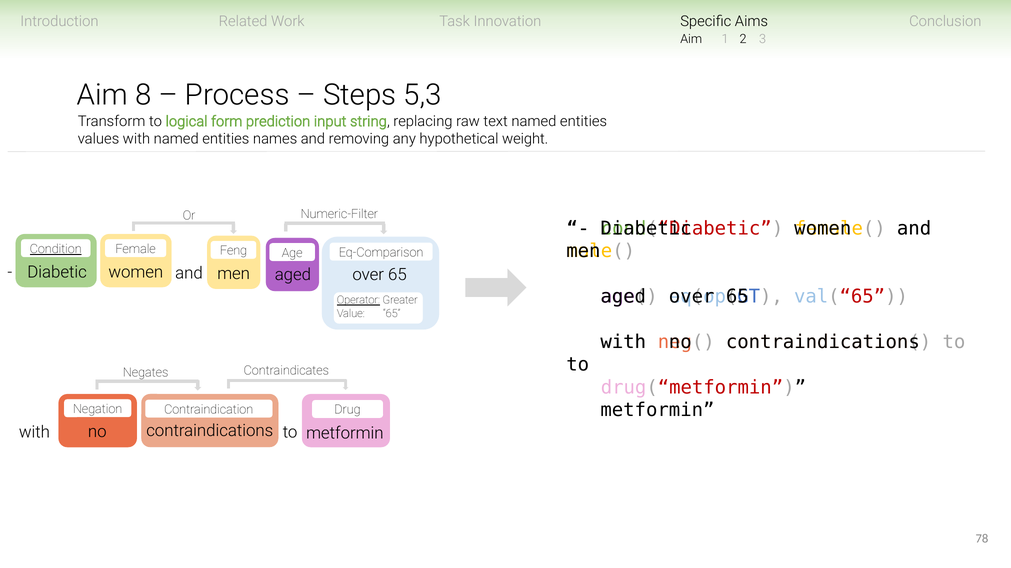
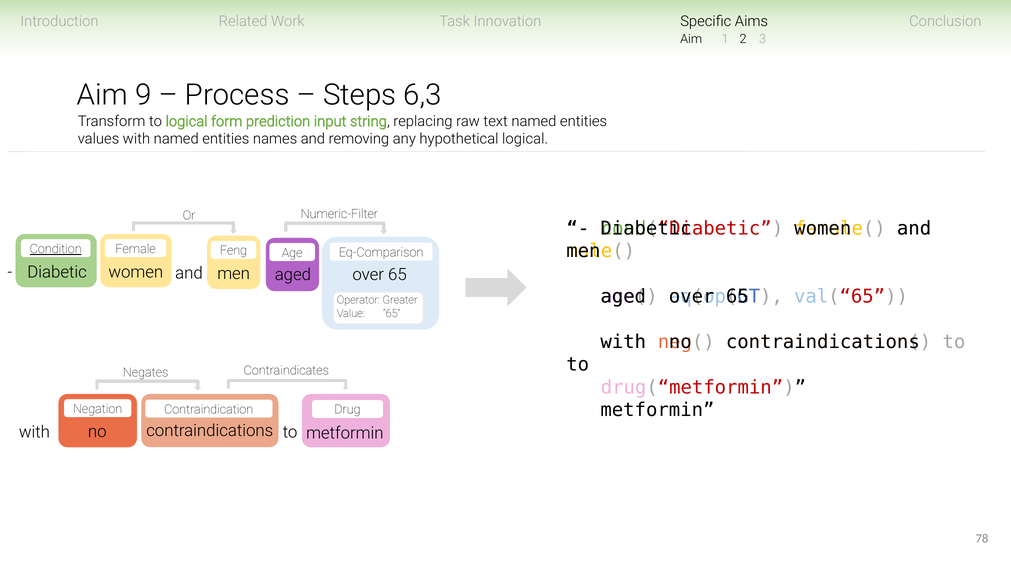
8: 8 -> 9 (143, 95)
5,3: 5,3 -> 6,3 (423, 95)
hypothetical weight: weight -> logical (525, 139)
Operator underline: present -> none (358, 301)
